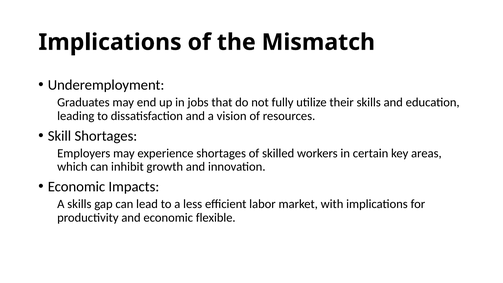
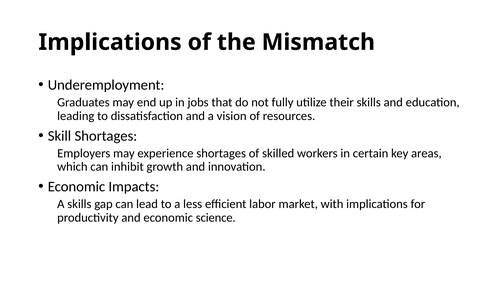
flexible: flexible -> science (216, 218)
